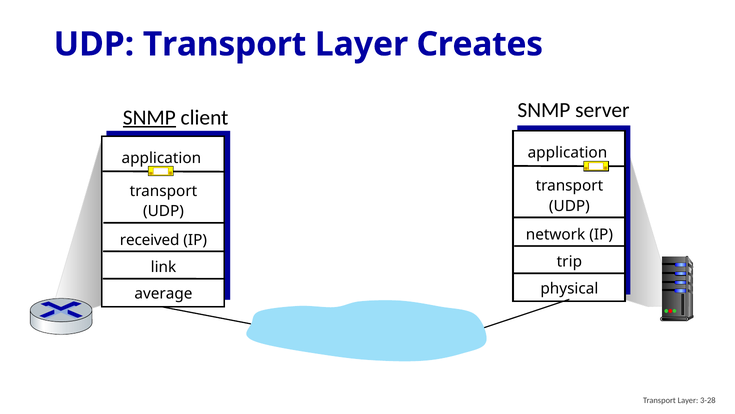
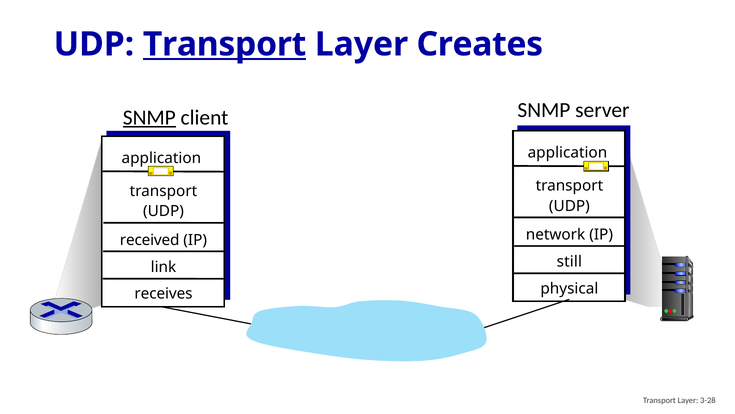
Transport underline: none -> present (225, 44)
trip: trip -> still (569, 261)
average: average -> receives (164, 293)
